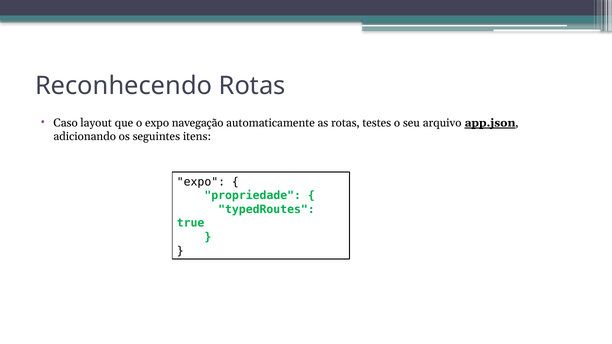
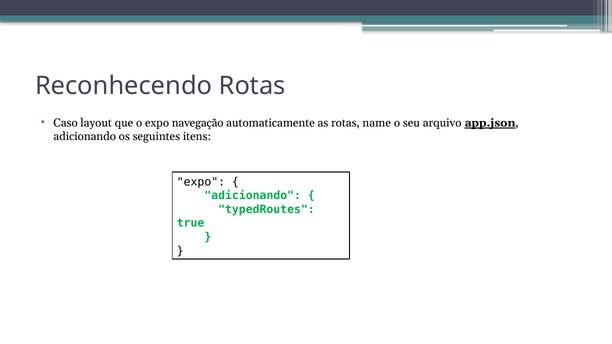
testes: testes -> name (377, 123)
propriedade: propriedade -> adicionando (253, 196)
